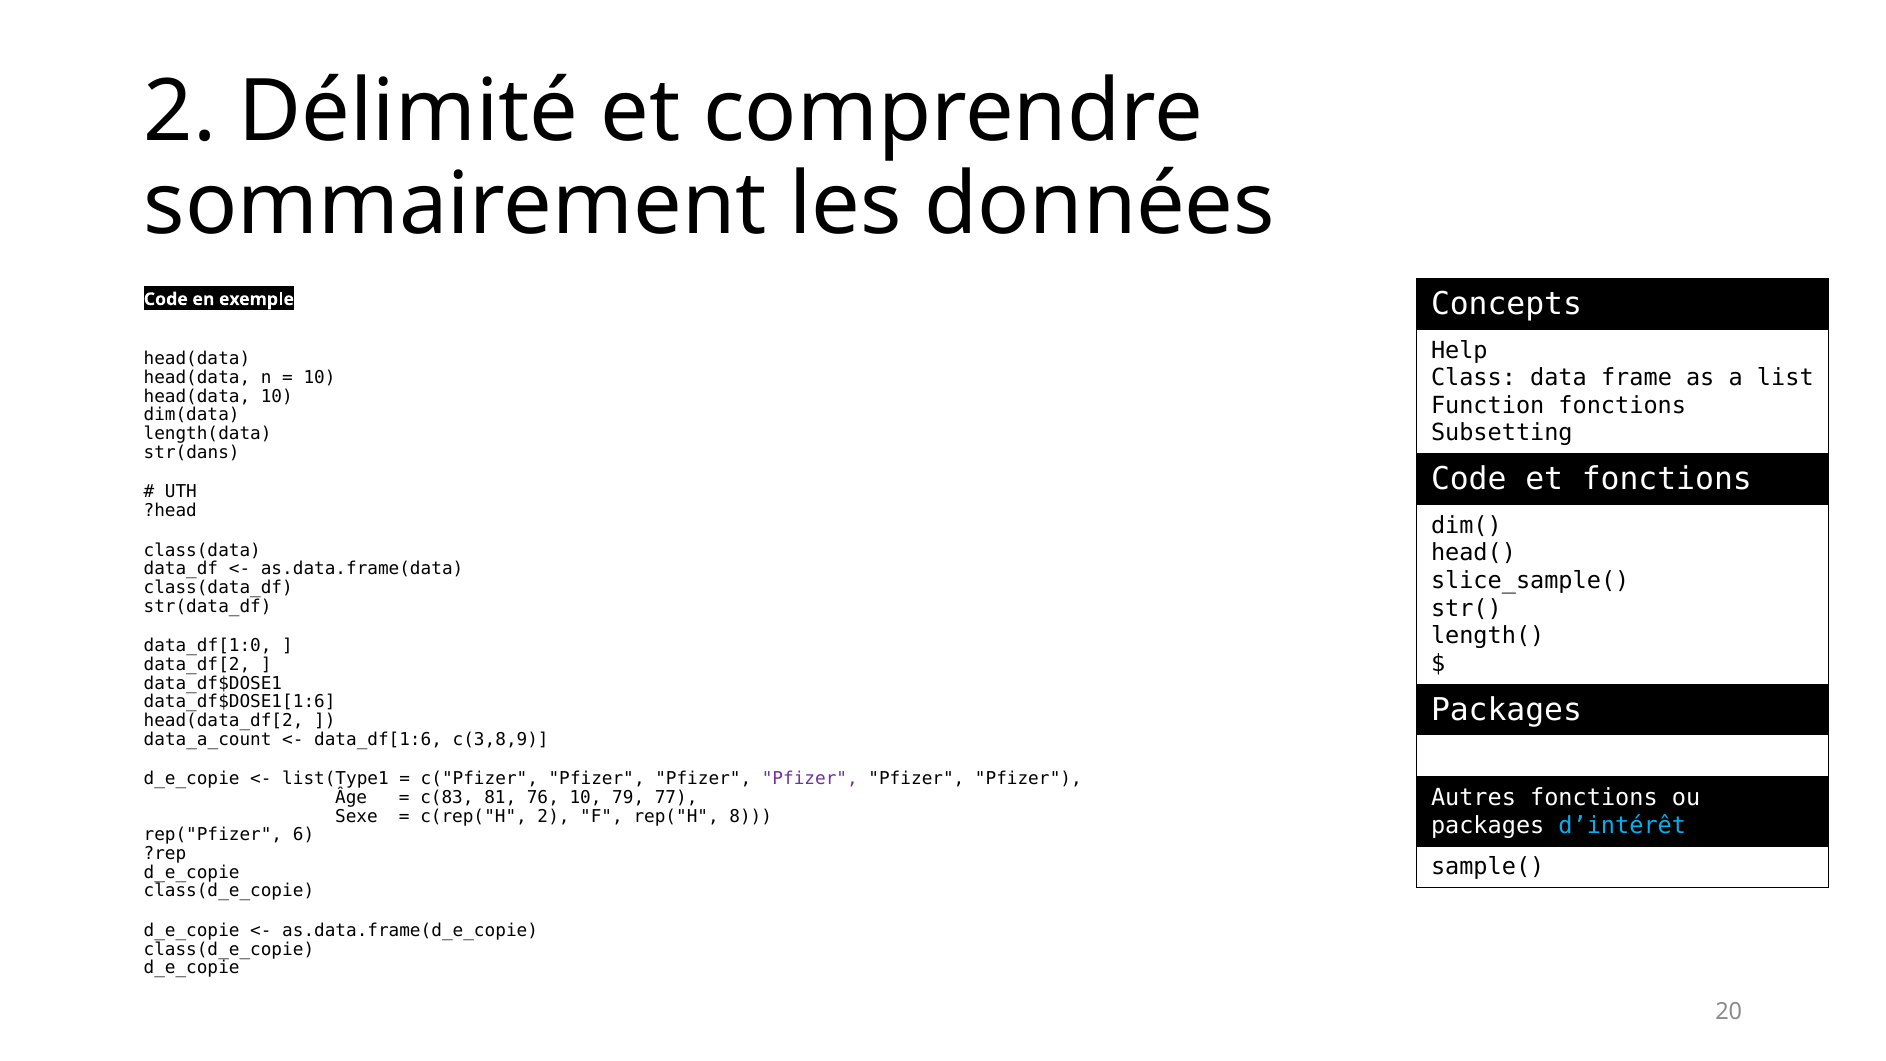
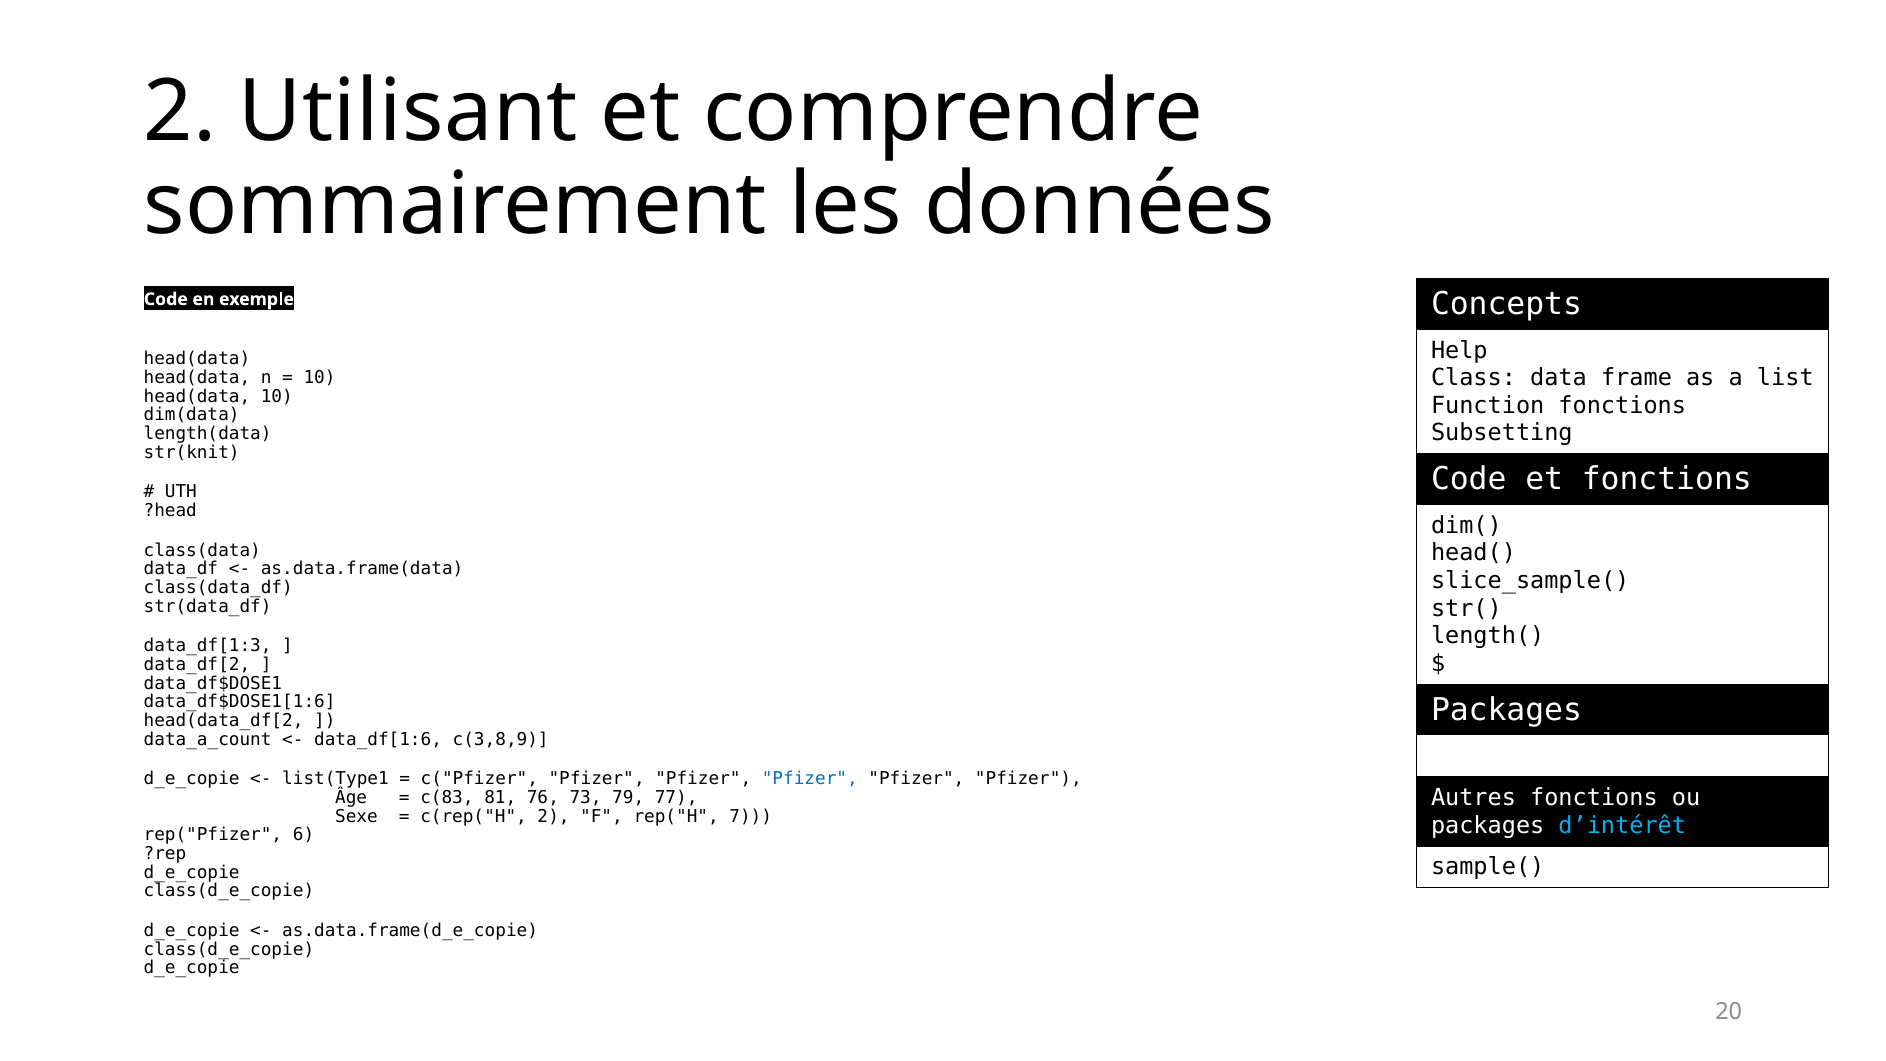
Délimité: Délimité -> Utilisant (408, 112)
str(dans: str(dans -> str(knit (192, 452)
data_df[1:0: data_df[1:0 -> data_df[1:3 (208, 646)
Pfizer colour: purple -> blue (810, 779)
76 10: 10 -> 73 (586, 797)
8: 8 -> 7 (751, 816)
